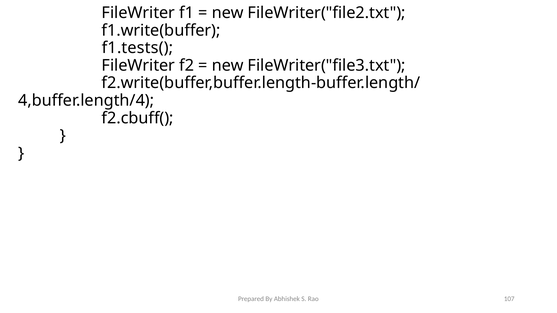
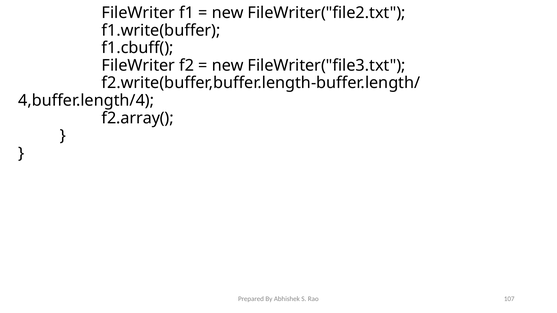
f1.tests(: f1.tests( -> f1.cbuff( (138, 48)
f2.cbuff(: f2.cbuff( -> f2.array( (138, 118)
